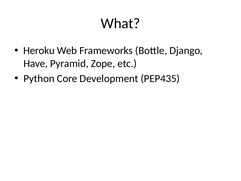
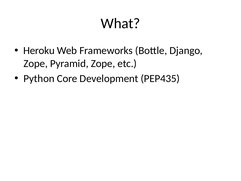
Have: Have -> Zope (36, 63)
